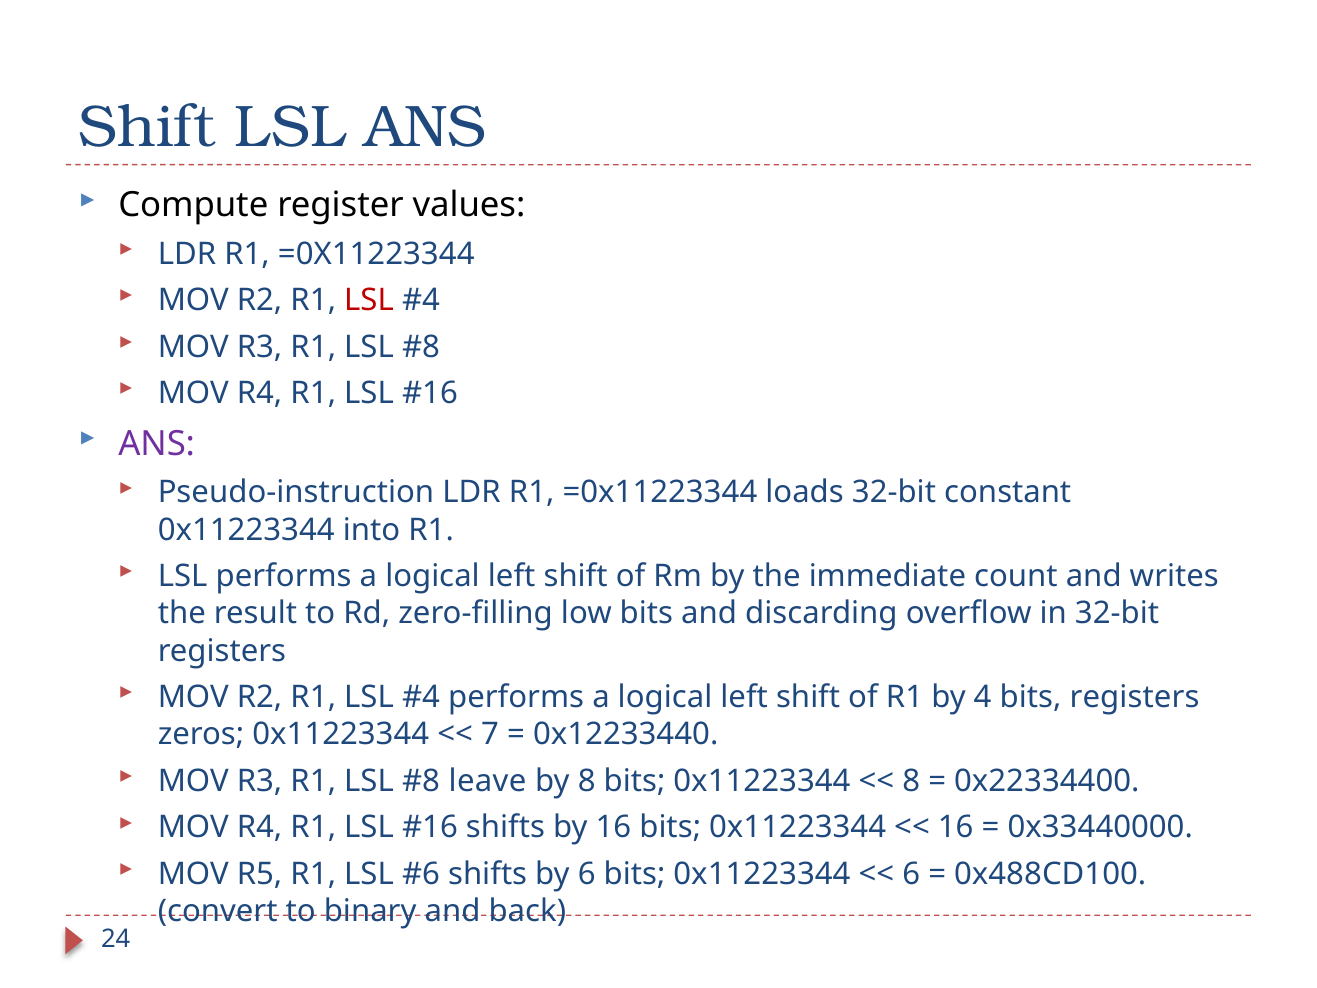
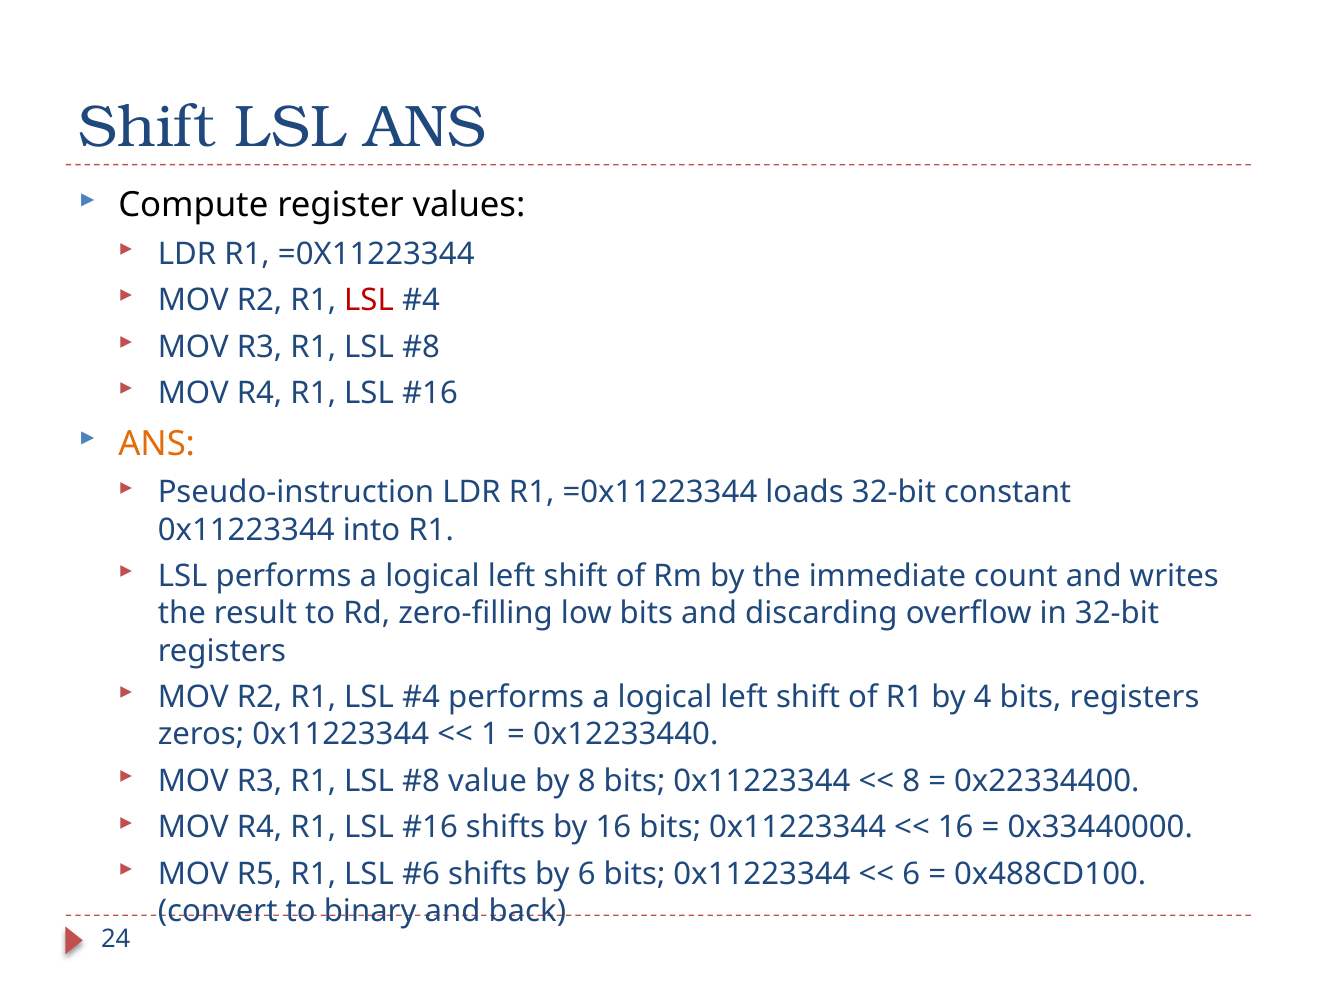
ANS colour: purple -> orange (157, 444)
7: 7 -> 1 (490, 735)
leave: leave -> value (488, 781)
